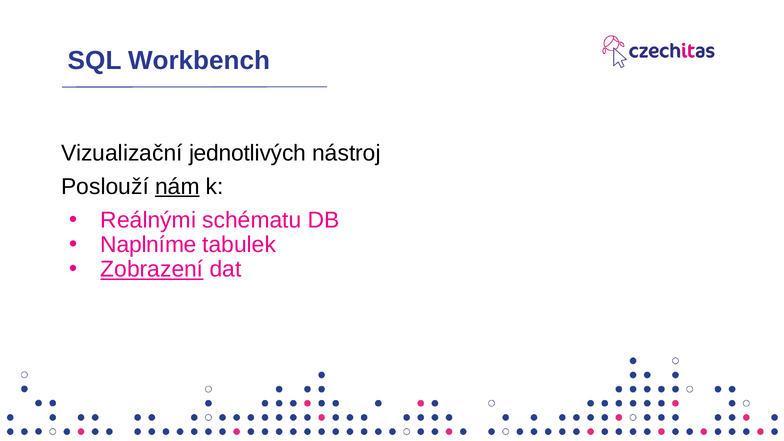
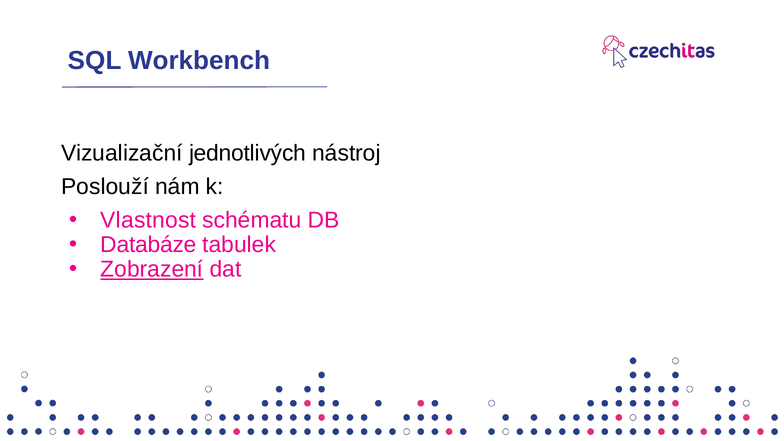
nám underline: present -> none (177, 187)
Reálnými: Reálnými -> Vlastnost (148, 220)
Naplníme: Naplníme -> Databáze (148, 245)
